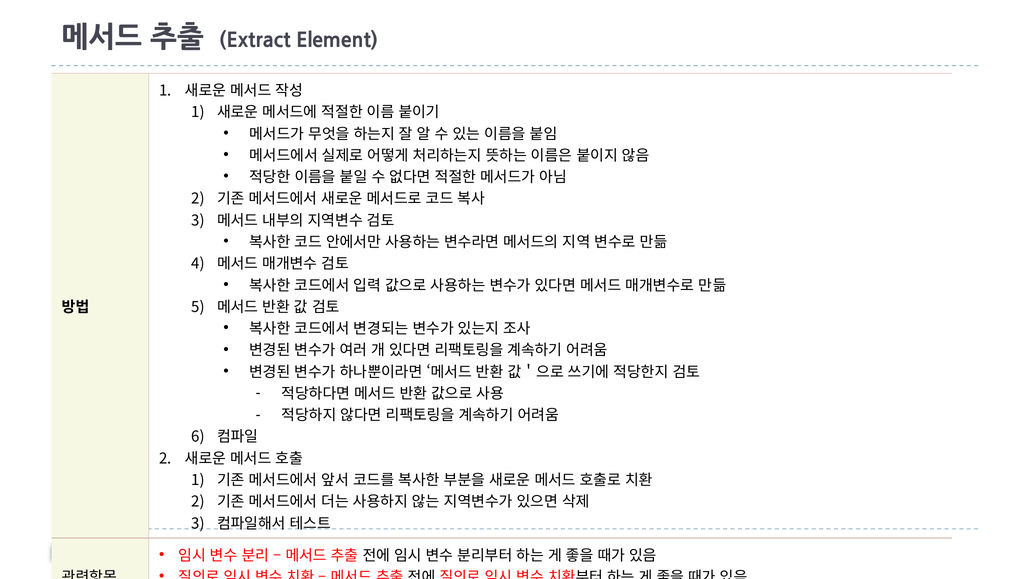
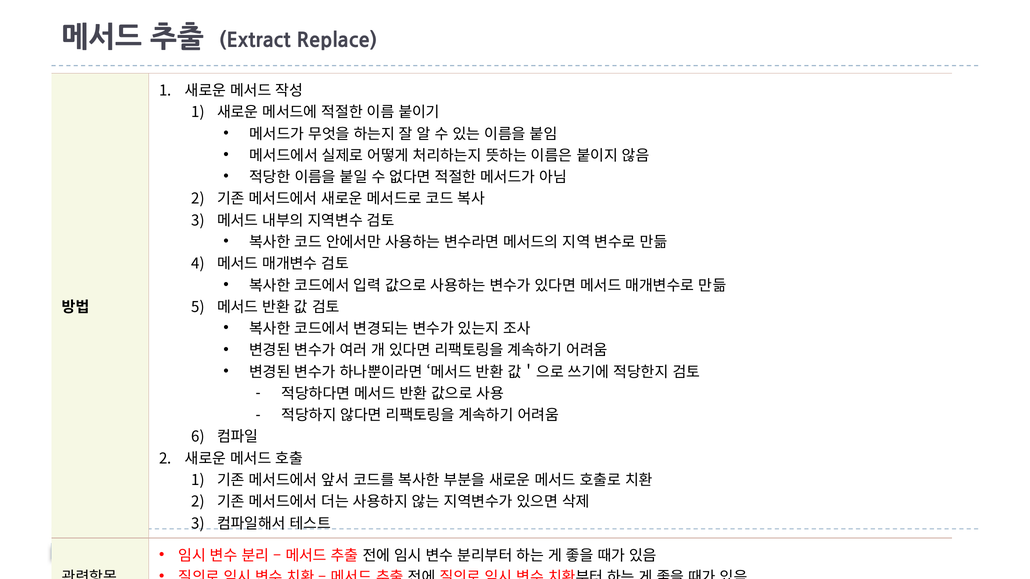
Element: Element -> Replace (337, 41)
